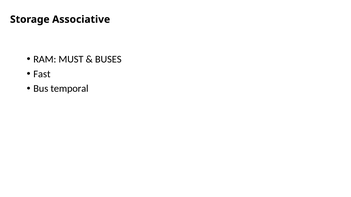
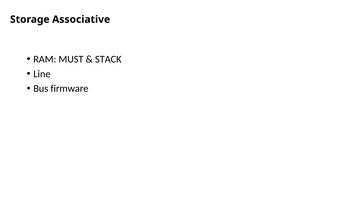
BUSES: BUSES -> STACK (108, 59)
Fast: Fast -> Line (42, 74)
temporal: temporal -> firmware (69, 89)
